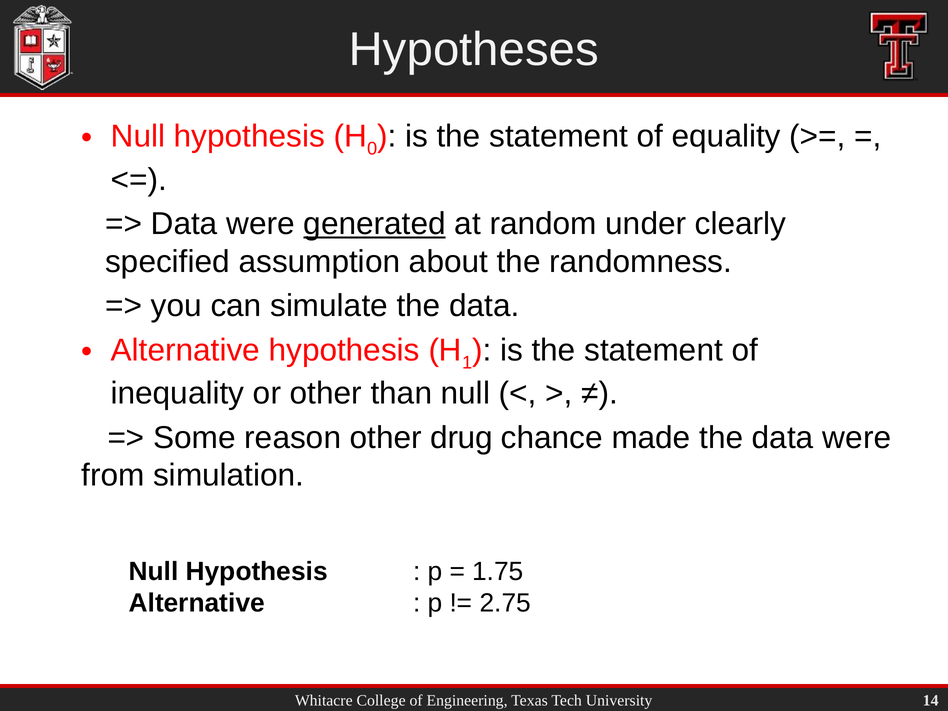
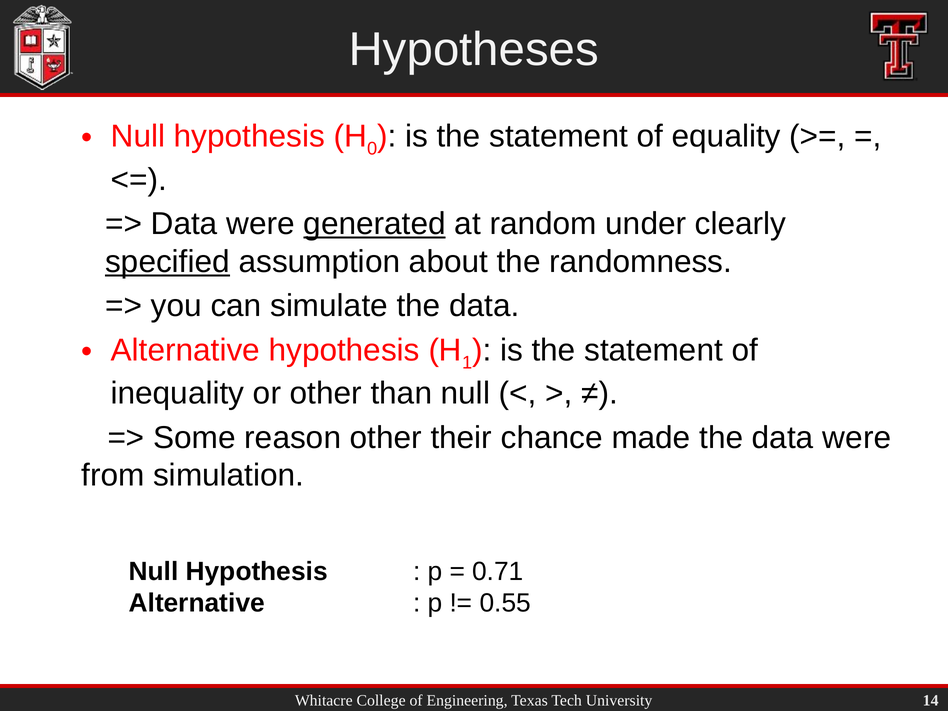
specified underline: none -> present (168, 262)
drug: drug -> their (461, 438)
1.75: 1.75 -> 0.71 (498, 572)
2.75: 2.75 -> 0.55 (505, 603)
